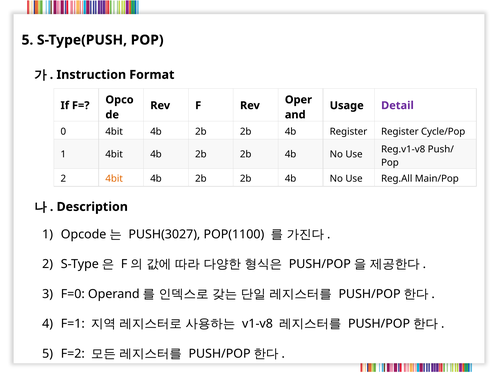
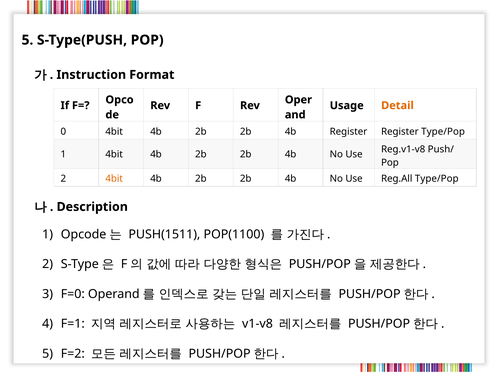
Detail colour: purple -> orange (397, 106)
Register Cycle/Pop: Cycle/Pop -> Type/Pop (443, 132)
Reg.All Main/Pop: Main/Pop -> Type/Pop (437, 179)
PUSH(3027: PUSH(3027 -> PUSH(1511 (164, 235)
